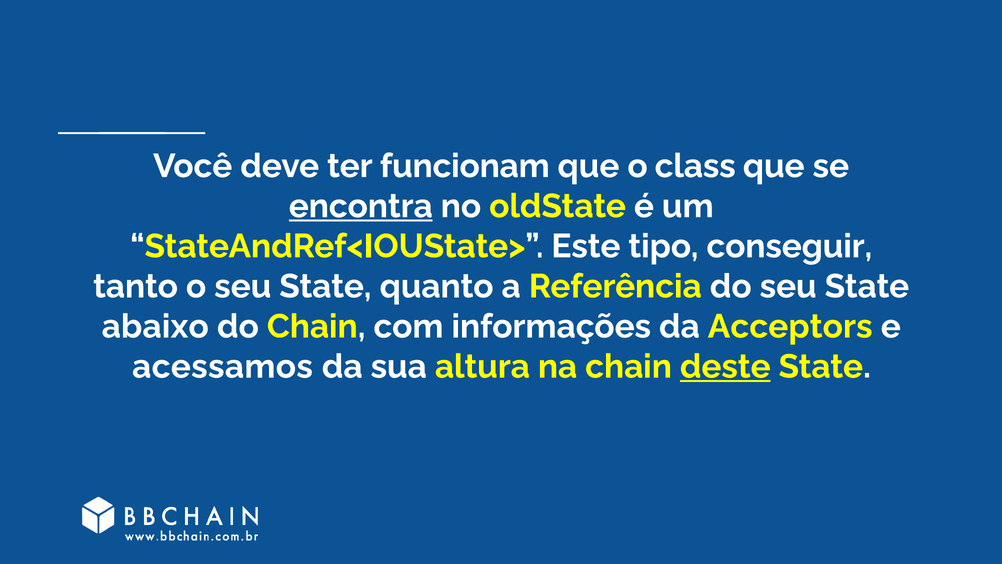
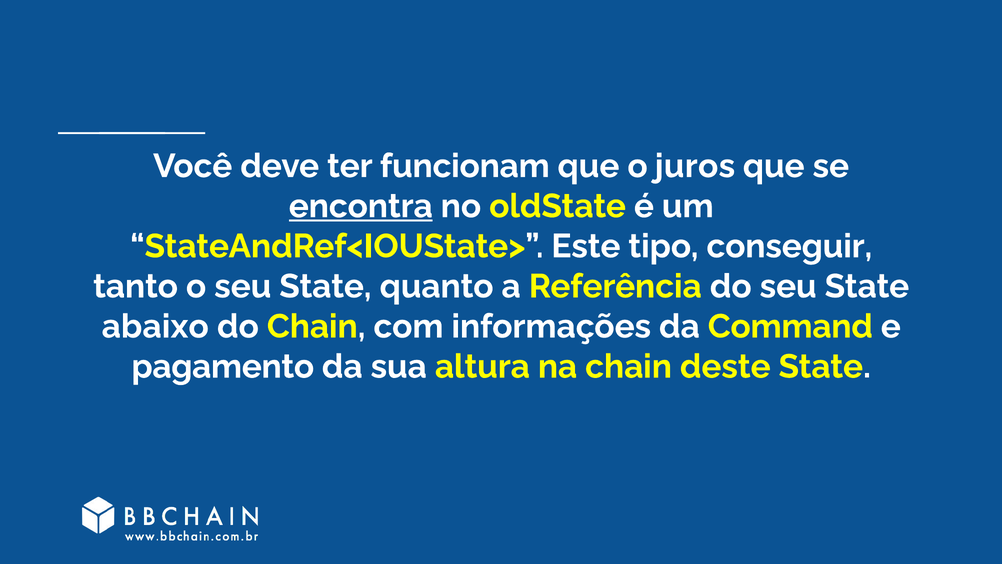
class: class -> juros (695, 166)
Acceptors: Acceptors -> Command (790, 326)
acessamos: acessamos -> pagamento (223, 366)
deste underline: present -> none (725, 366)
